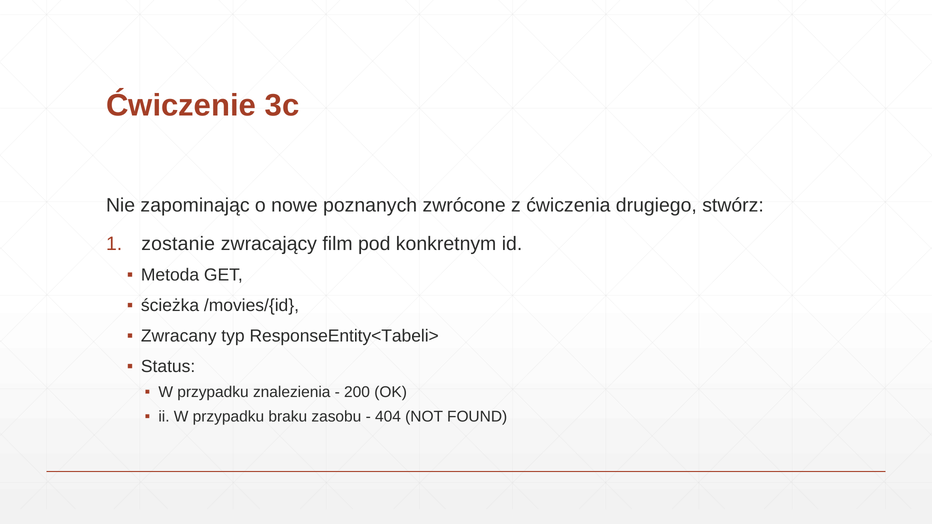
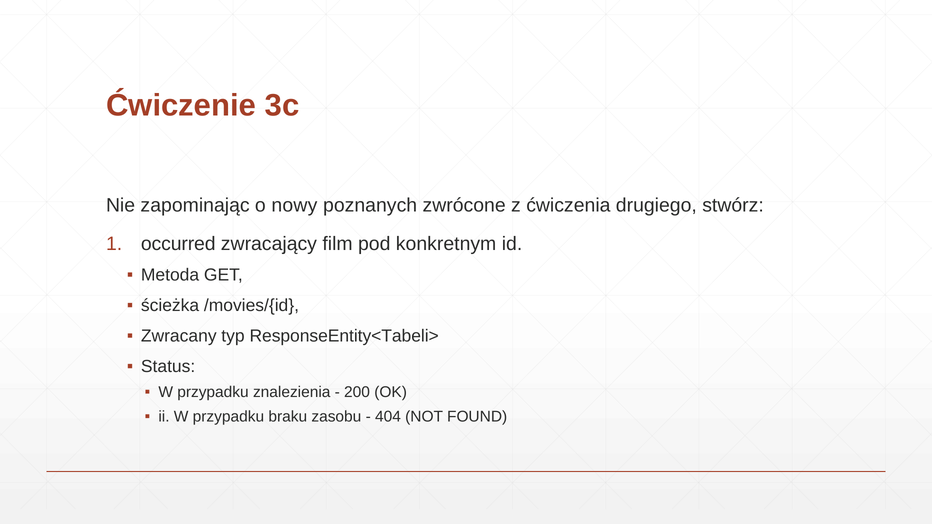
nowe: nowe -> nowy (294, 205)
zostanie: zostanie -> occurred (178, 244)
